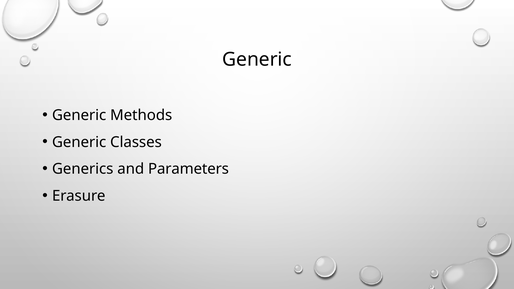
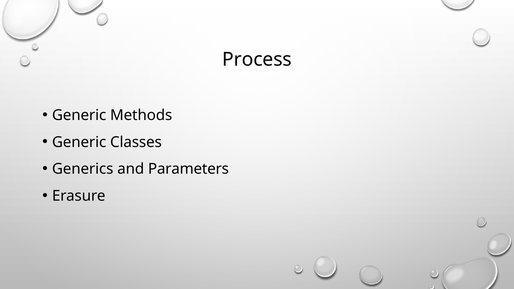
Generic: Generic -> Process (257, 60)
